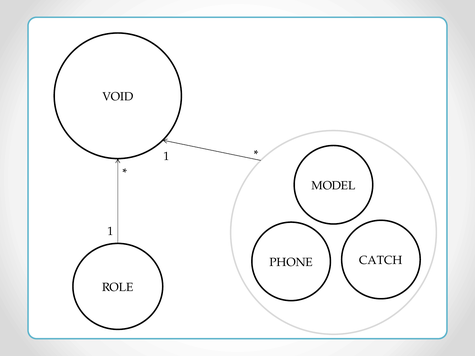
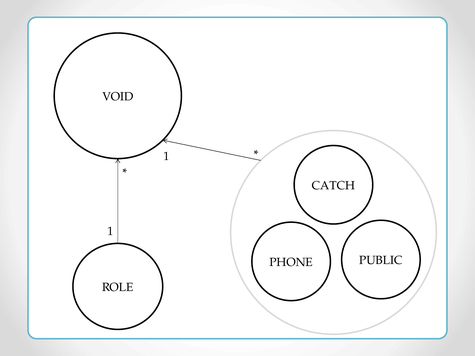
MODEL: MODEL -> CATCH (333, 186)
CATCH: CATCH -> PUBLIC (381, 261)
